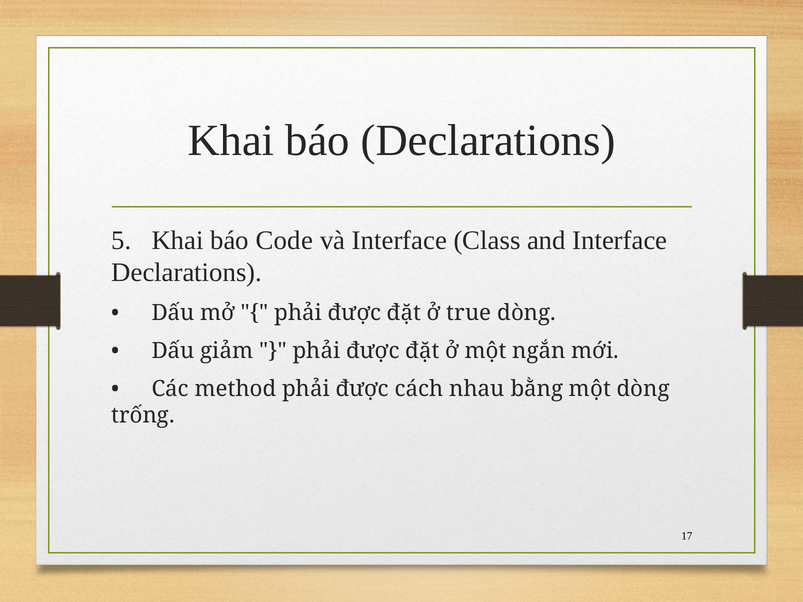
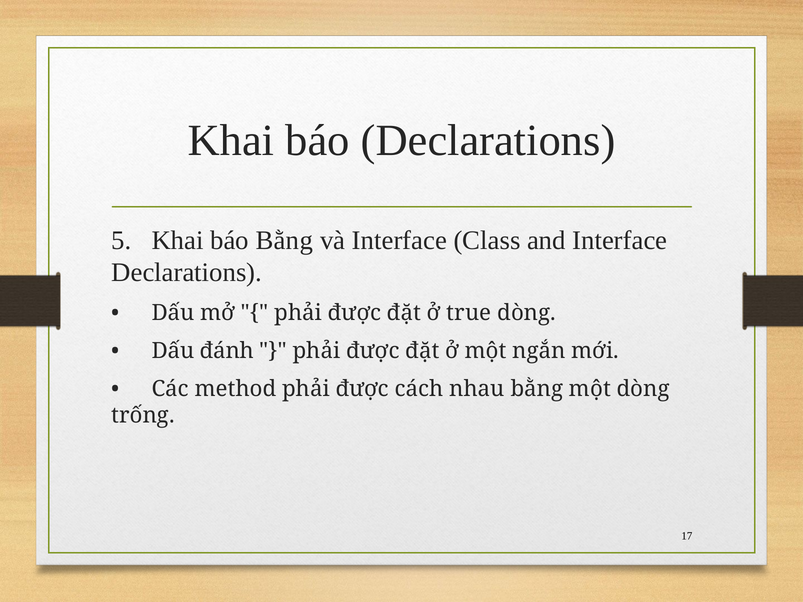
báo Code: Code -> Bằng (284, 241)
giảm: giảm -> đánh (227, 351)
